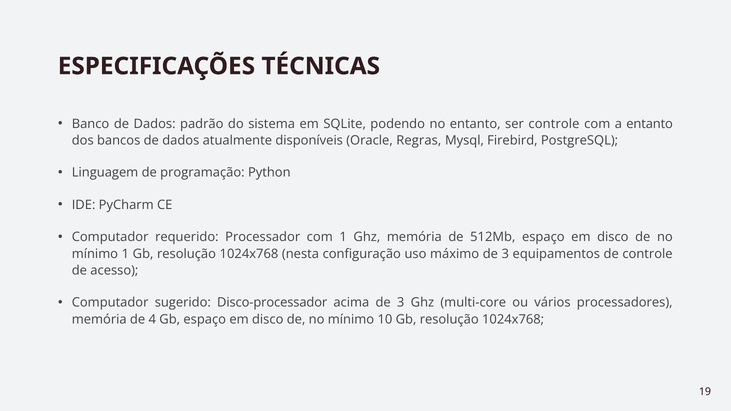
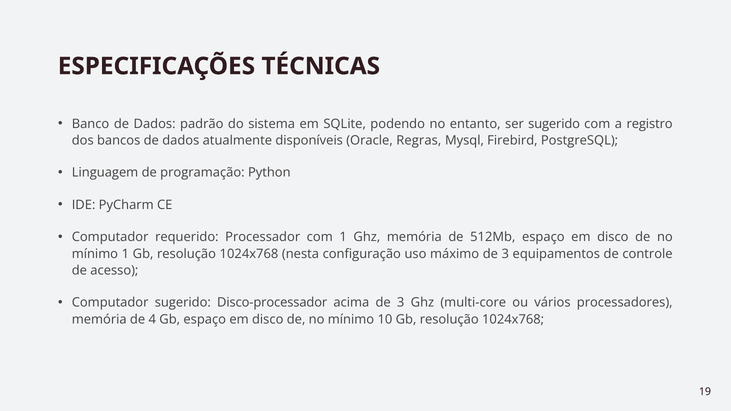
ser controle: controle -> sugerido (554, 124)
a entanto: entanto -> registro (650, 124)
